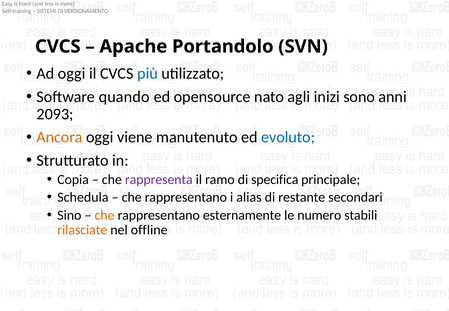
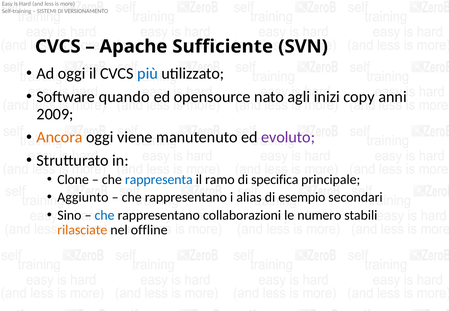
Portandolo: Portandolo -> Sufficiente (223, 46)
sono: sono -> copy (359, 97)
2093: 2093 -> 2009 (55, 114)
evoluto colour: blue -> purple (288, 137)
Copia: Copia -> Clone (73, 179)
rappresenta colour: purple -> blue (159, 179)
Schedula: Schedula -> Aggiunto (83, 197)
restante: restante -> esempio (302, 197)
che colour: orange -> blue (105, 215)
esternamente: esternamente -> collaborazioni (242, 215)
